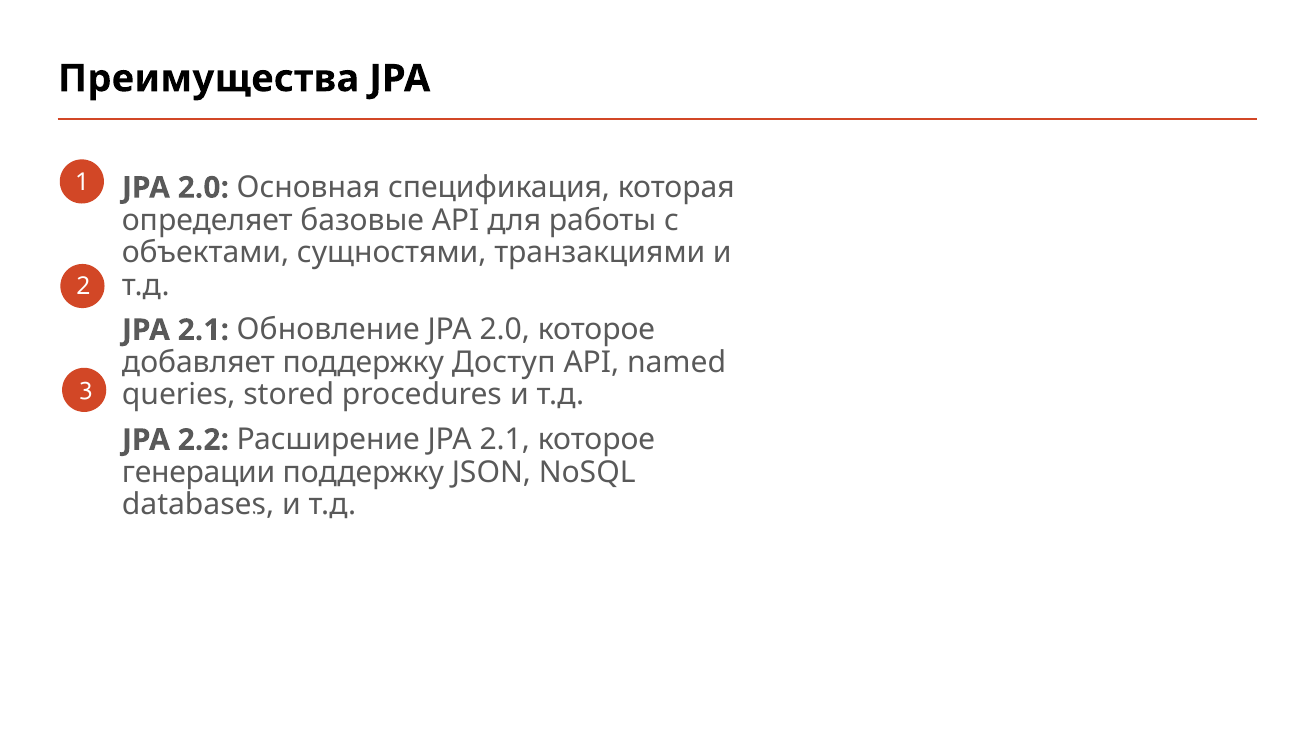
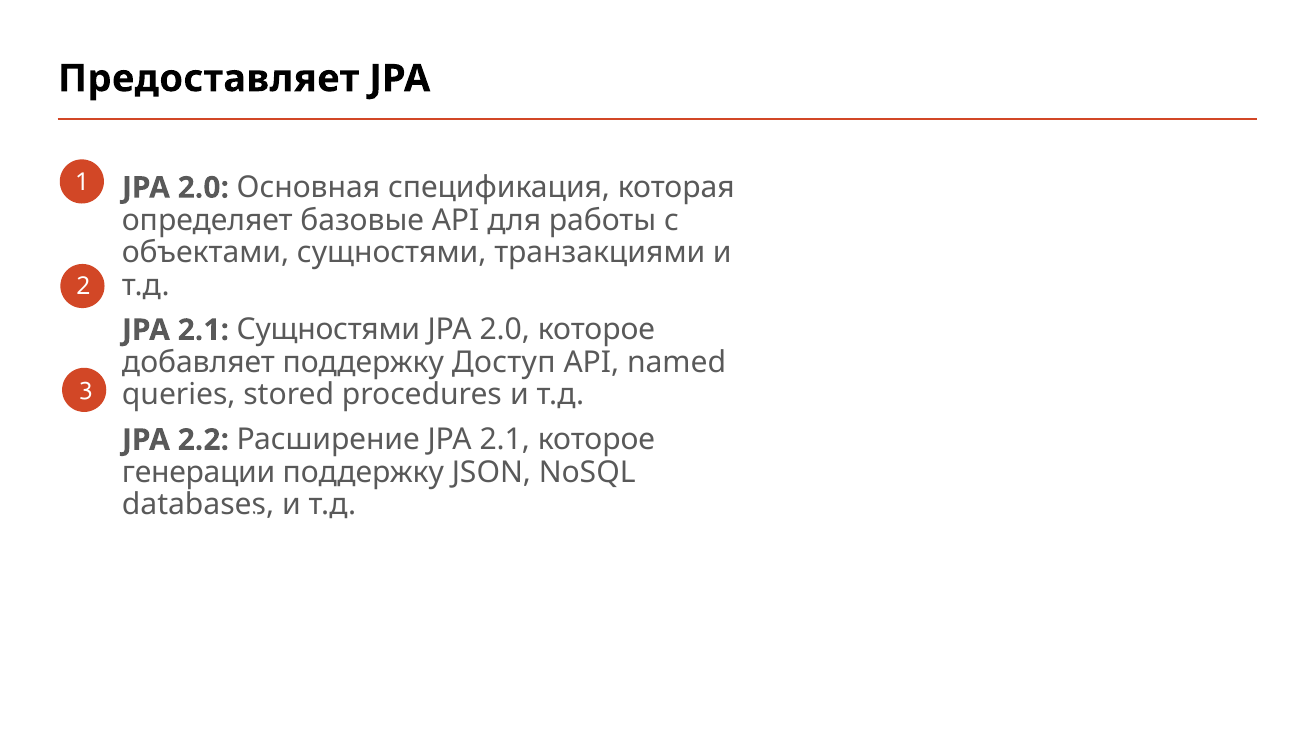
Преимущества: Преимущества -> Предоставляет (209, 79)
2.1 Обновление: Обновление -> Сущностями (328, 330)
